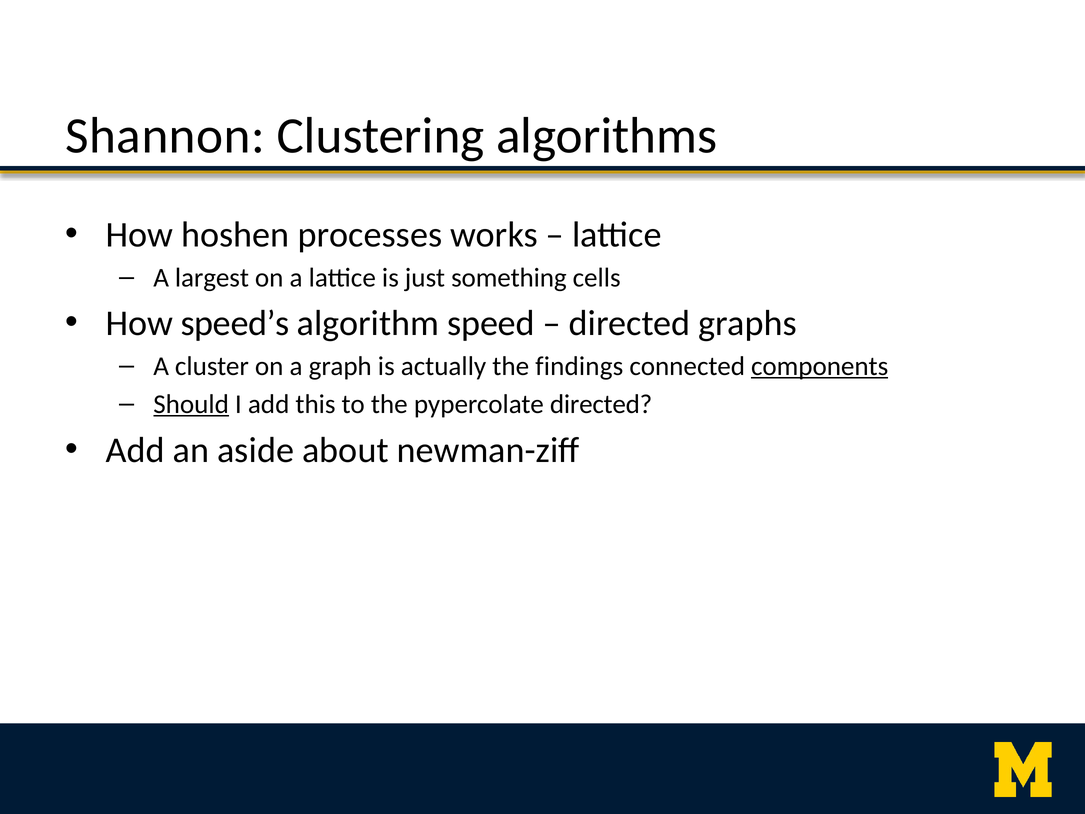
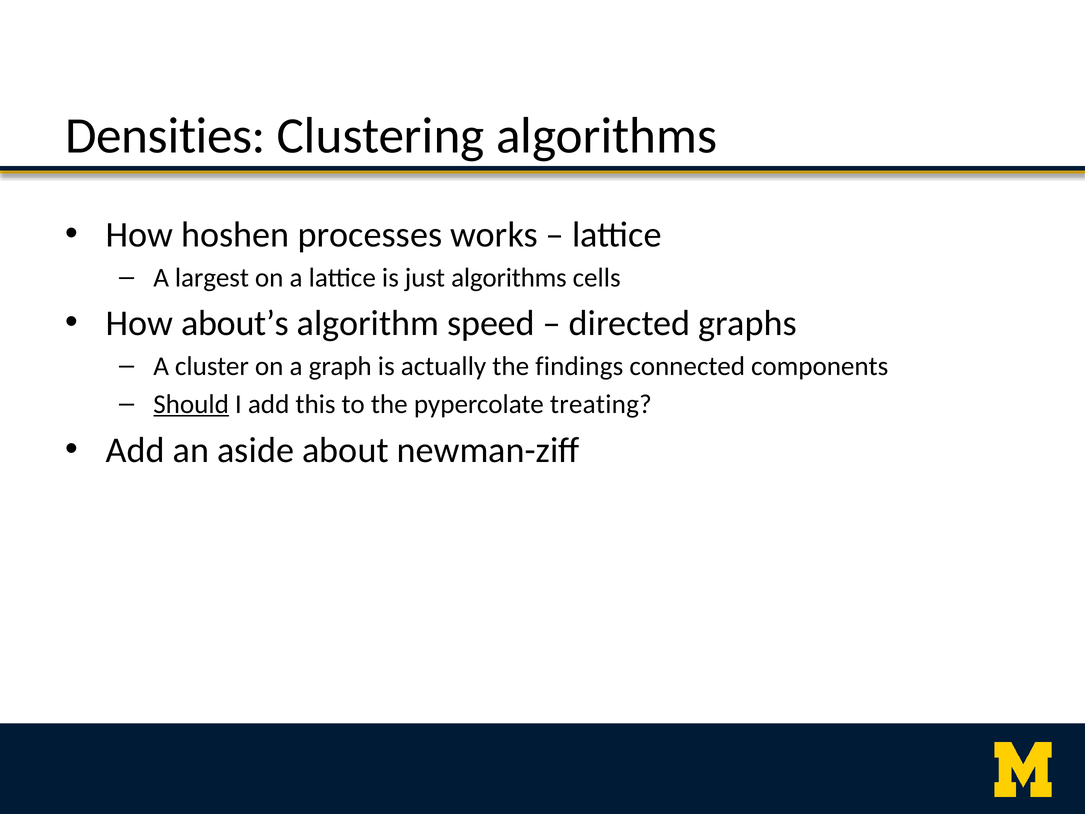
Shannon: Shannon -> Densities (165, 136)
just something: something -> algorithms (509, 278)
speed’s: speed’s -> about’s (235, 323)
components underline: present -> none (820, 366)
pypercolate directed: directed -> treating (601, 404)
